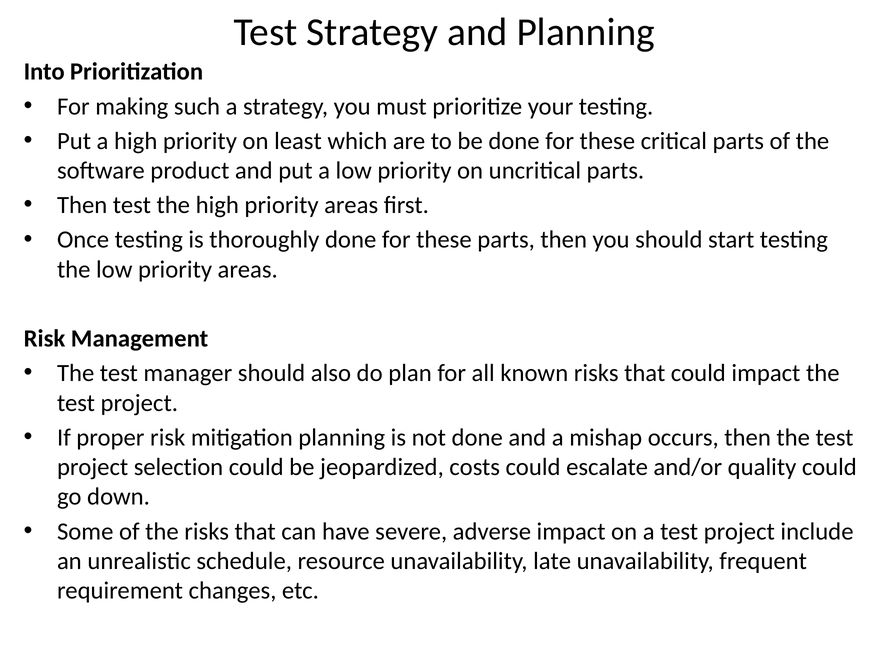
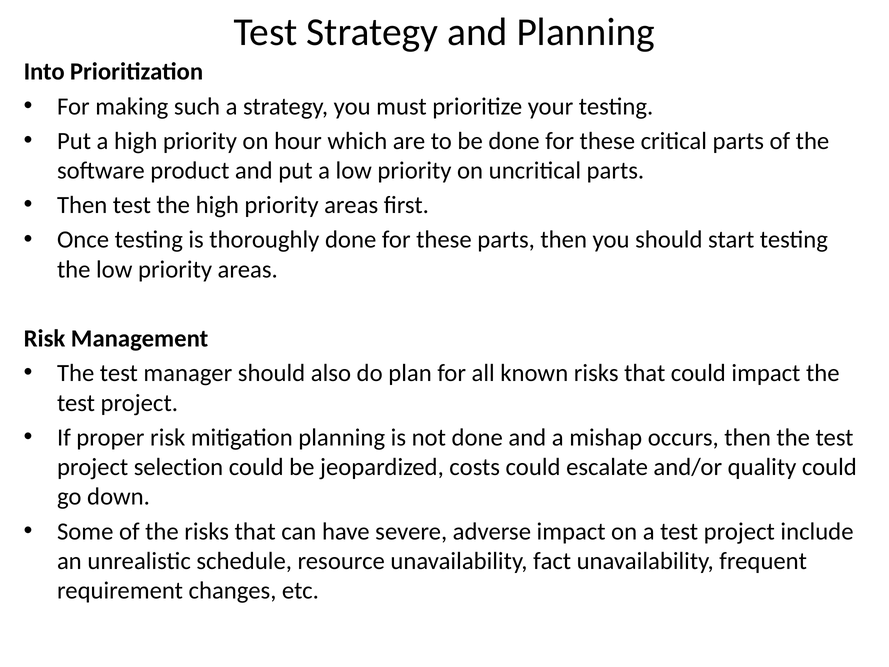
least: least -> hour (298, 141)
late: late -> fact (552, 561)
